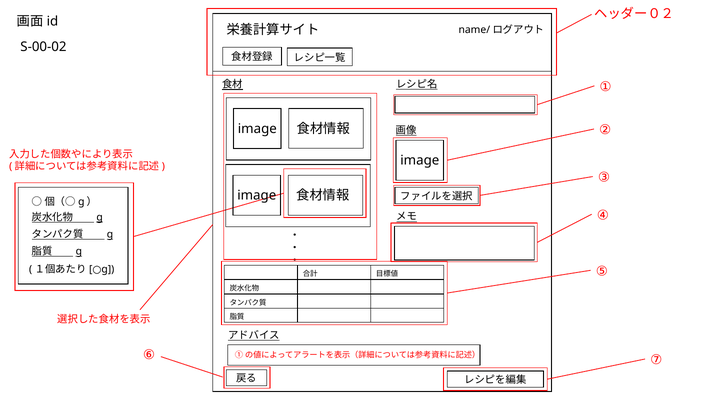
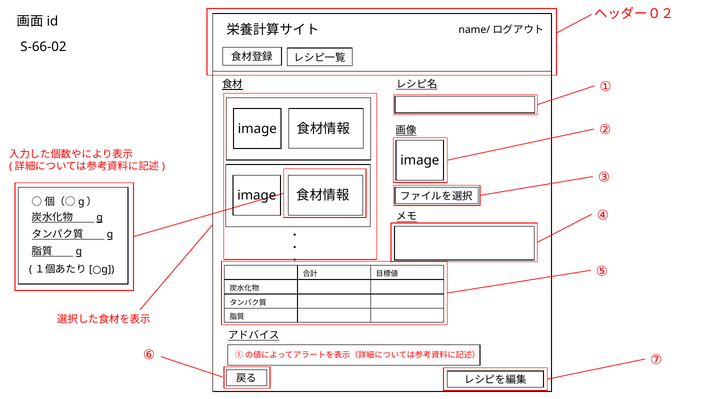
S-00-02: S-00-02 -> S-66-02 (43, 47)
